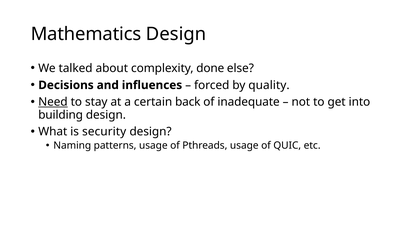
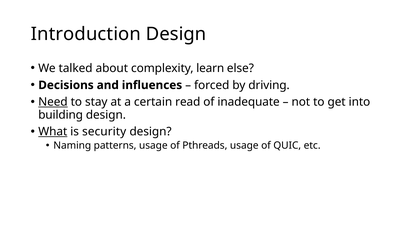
Mathematics: Mathematics -> Introduction (86, 34)
done: done -> learn (210, 68)
quality: quality -> driving (269, 85)
back: back -> read (188, 102)
What underline: none -> present (53, 132)
